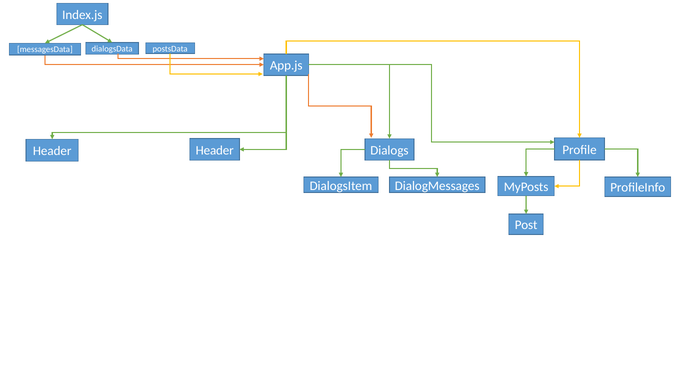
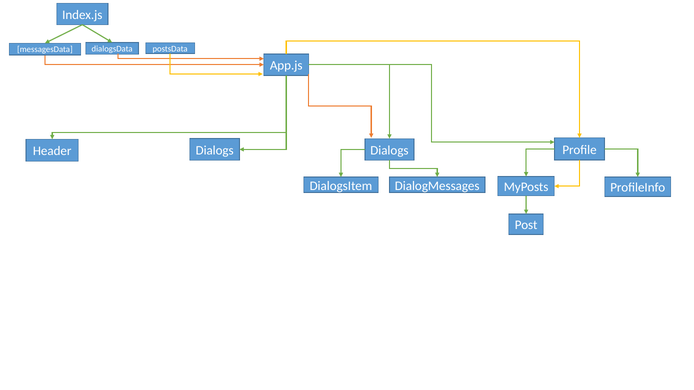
Header Header: Header -> Dialogs (215, 150)
